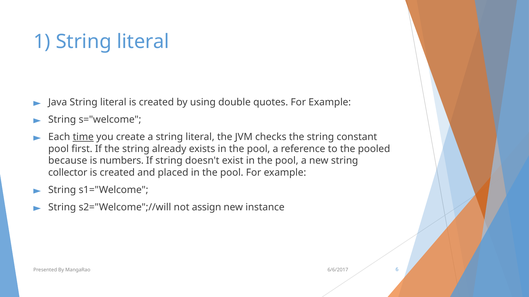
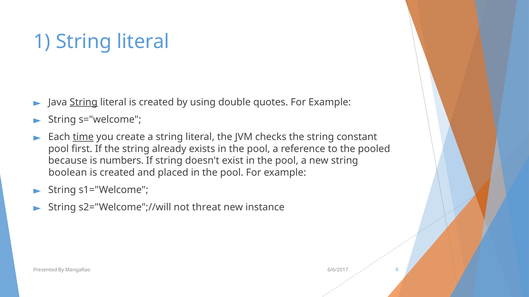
String underline: none -> present (84, 102)
collector: collector -> boolean (68, 173)
assign: assign -> threat (207, 208)
